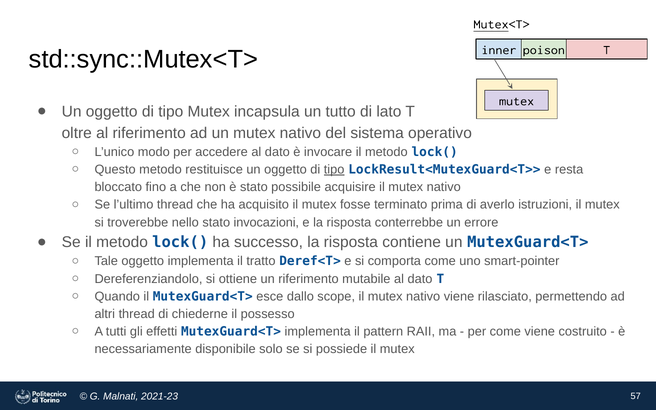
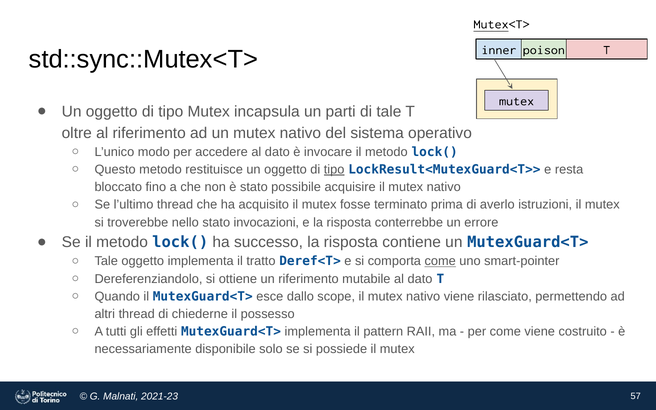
tutto: tutto -> parti (341, 112)
di lato: lato -> tale (389, 112)
come underline: none -> present (440, 261)
